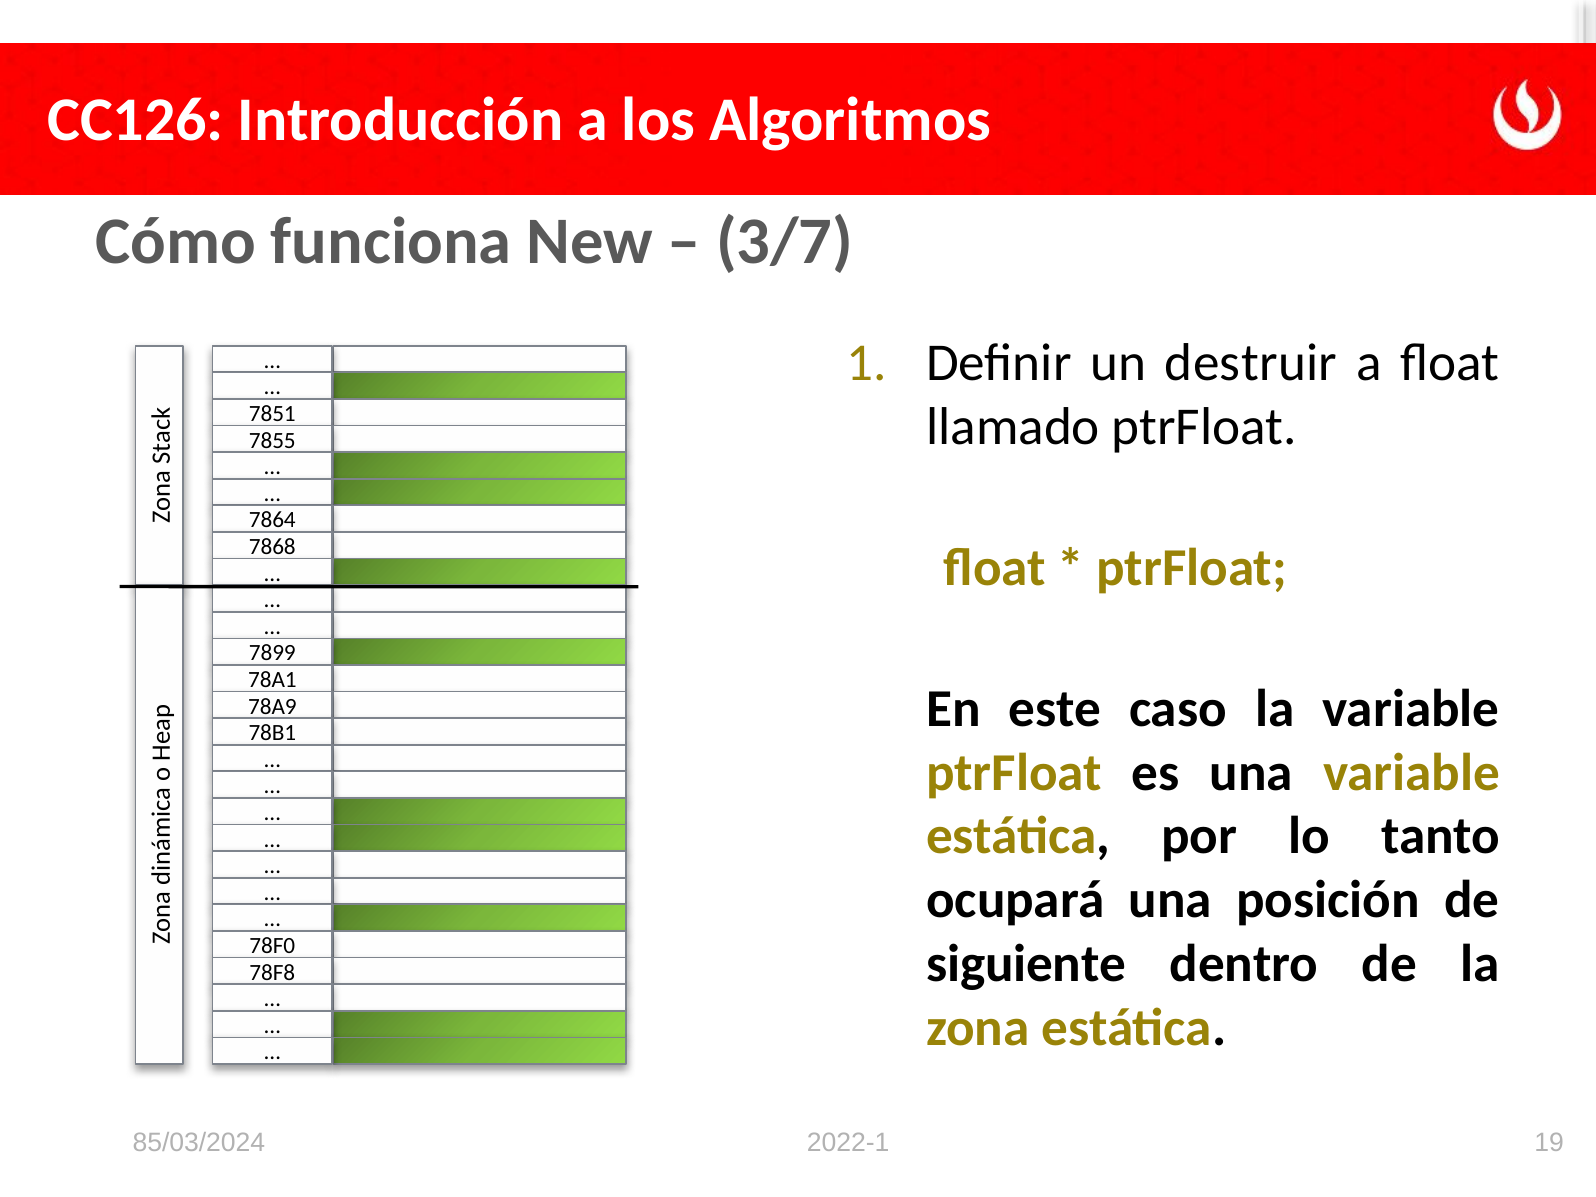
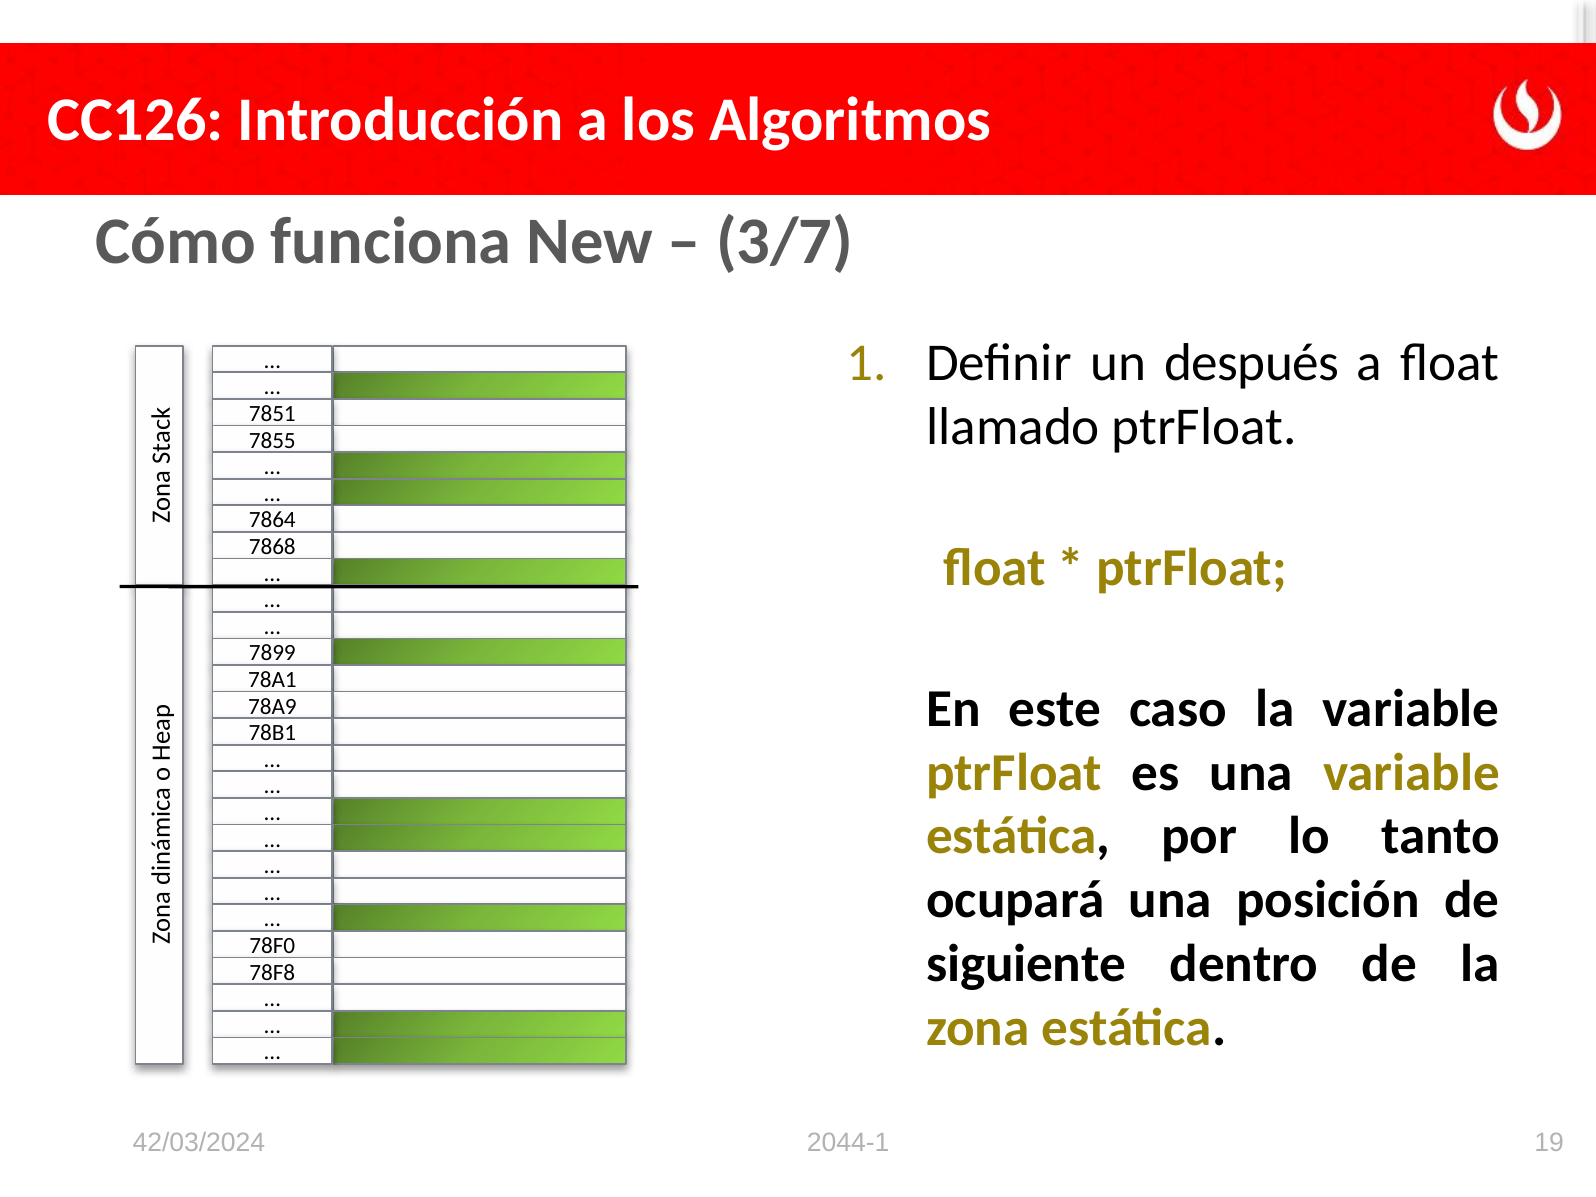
destruir: destruir -> después (1252, 363)
85/03/2024: 85/03/2024 -> 42/03/2024 (199, 1143)
2022-1: 2022-1 -> 2044-1 (848, 1143)
